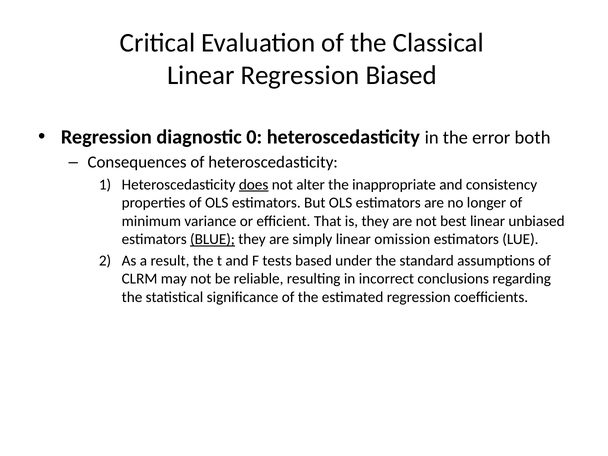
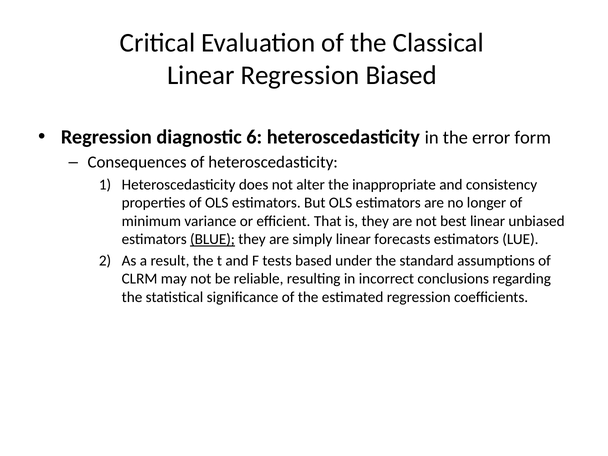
0: 0 -> 6 (254, 137)
both: both -> form (533, 138)
does underline: present -> none (254, 185)
omission: omission -> forecasts (402, 239)
